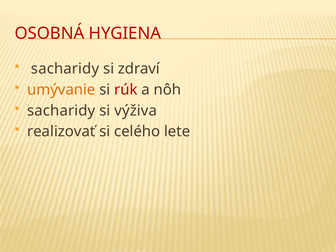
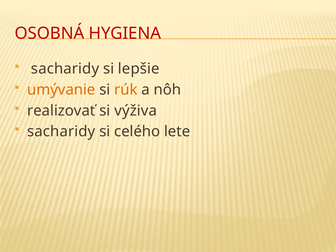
zdraví: zdraví -> lepšie (139, 69)
rúk colour: red -> orange (126, 90)
sacharidy: sacharidy -> realizovať (61, 111)
realizovať: realizovať -> sacharidy (61, 132)
